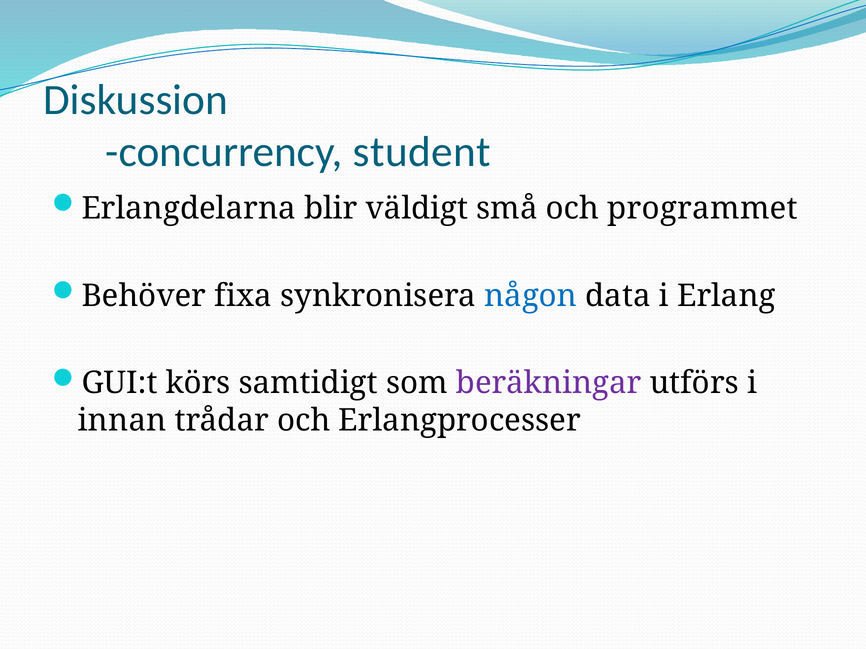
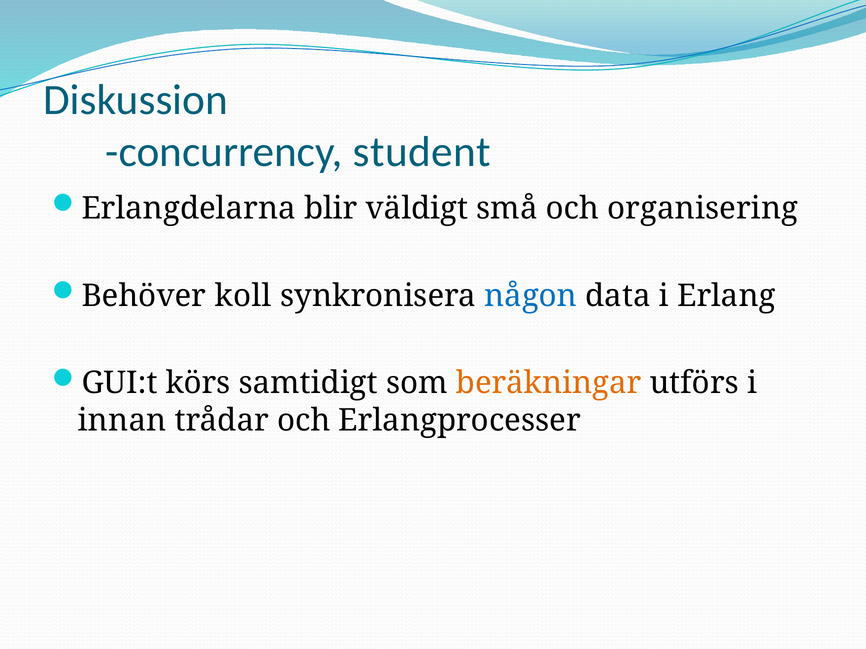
programmet: programmet -> organisering (703, 209)
fixa: fixa -> koll (243, 296)
beräkningar colour: purple -> orange (549, 383)
